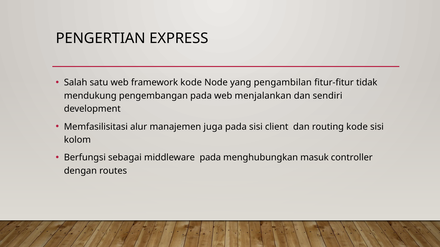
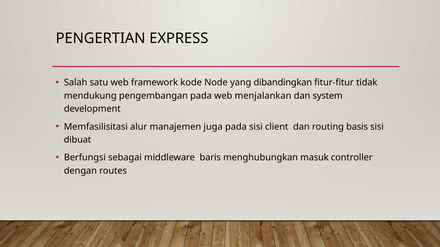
pengambilan: pengambilan -> dibandingkan (283, 83)
sendiri: sendiri -> system (328, 96)
routing kode: kode -> basis (357, 127)
kolom: kolom -> dibuat (77, 140)
middleware pada: pada -> baris (210, 158)
